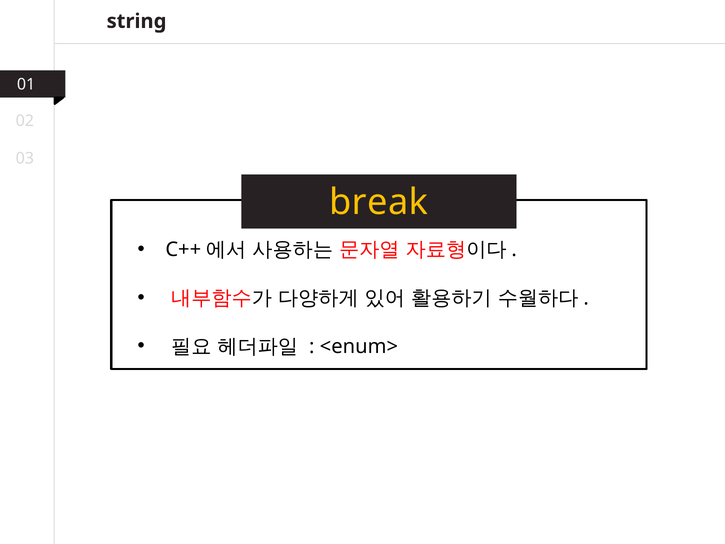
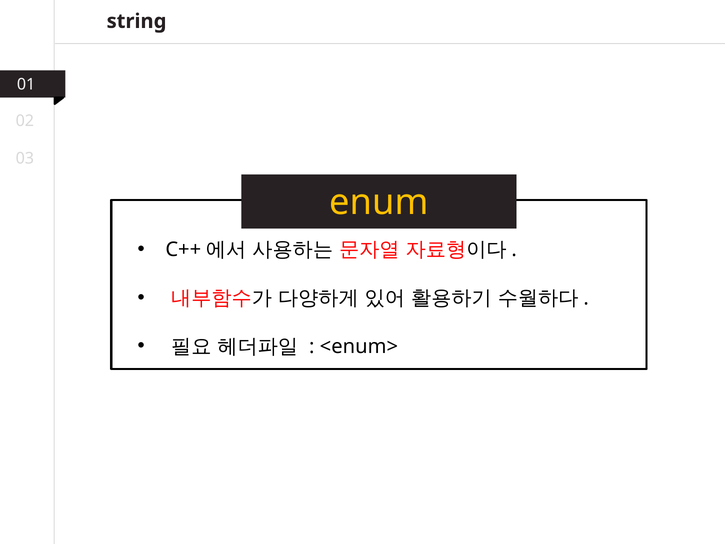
break: break -> enum (379, 202)
